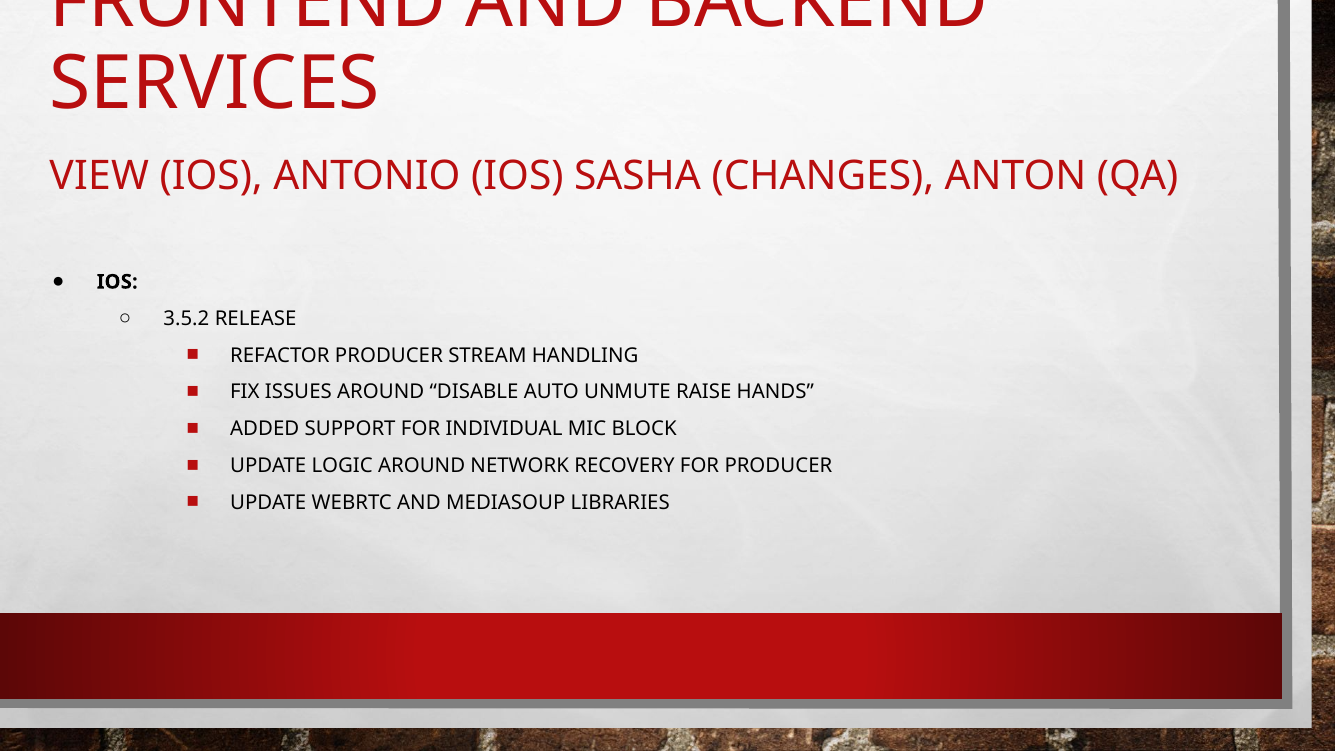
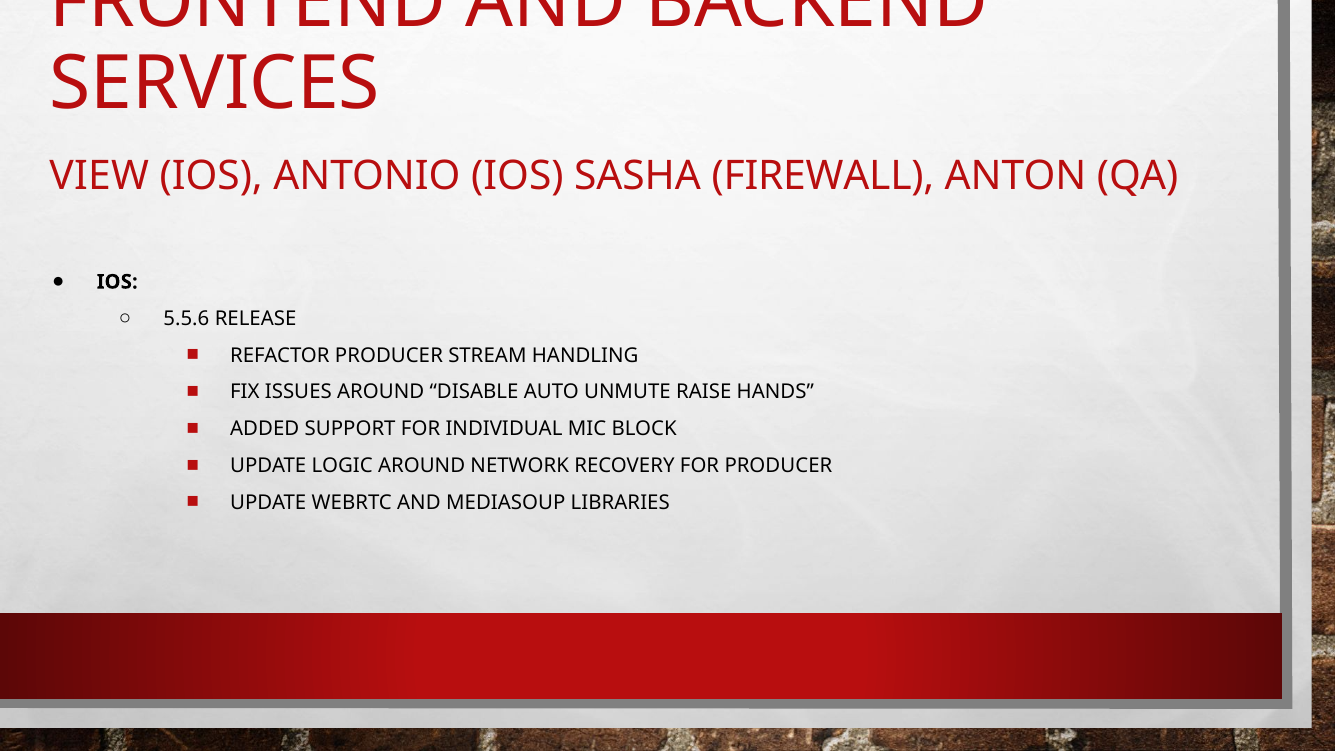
CHANGES: CHANGES -> FIREWALL (823, 176)
3.5.2: 3.5.2 -> 5.5.6 (186, 319)
